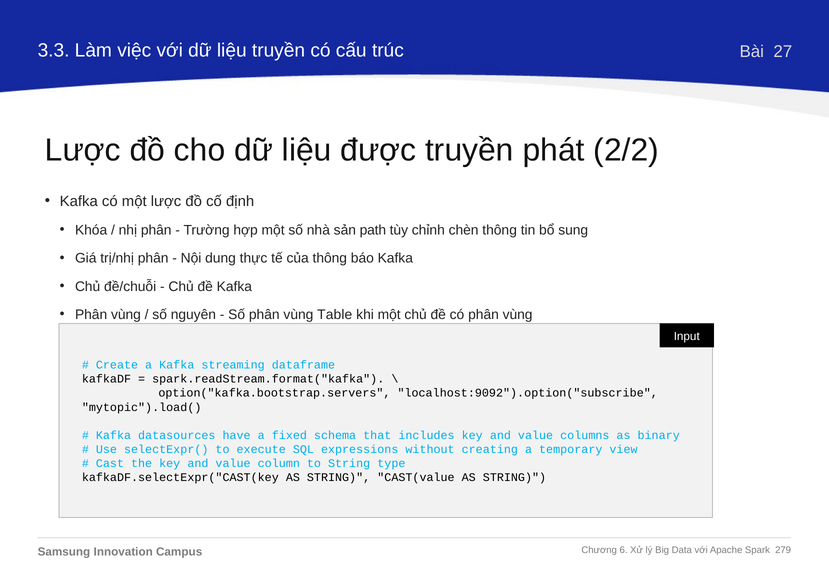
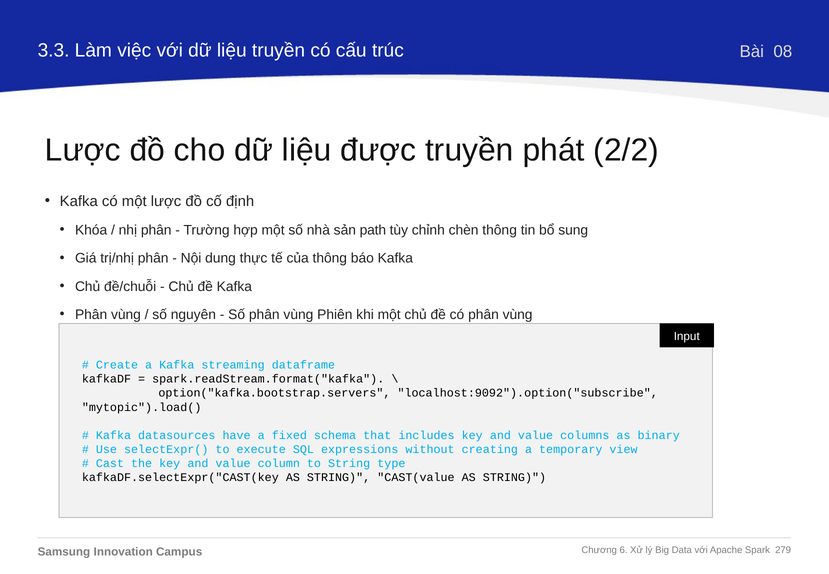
27: 27 -> 08 (783, 52)
Table: Table -> Phiên (335, 315)
